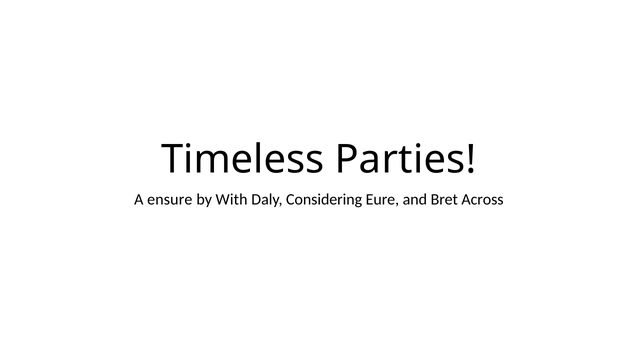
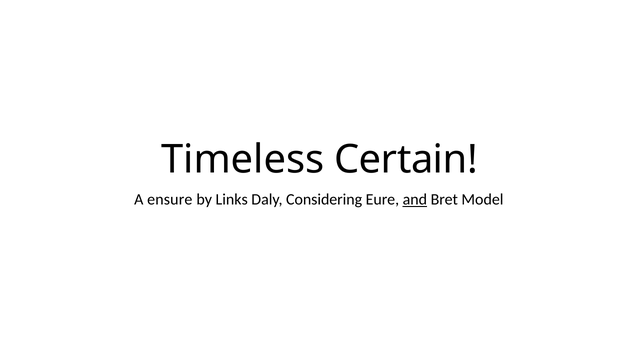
Parties: Parties -> Certain (406, 159)
With: With -> Links (232, 199)
and underline: none -> present (415, 199)
Across: Across -> Model (482, 199)
